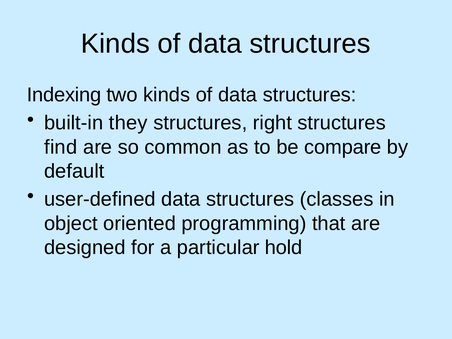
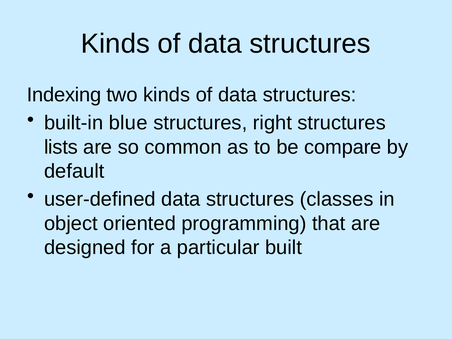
they: they -> blue (128, 123)
find: find -> lists (61, 147)
hold: hold -> built (284, 248)
